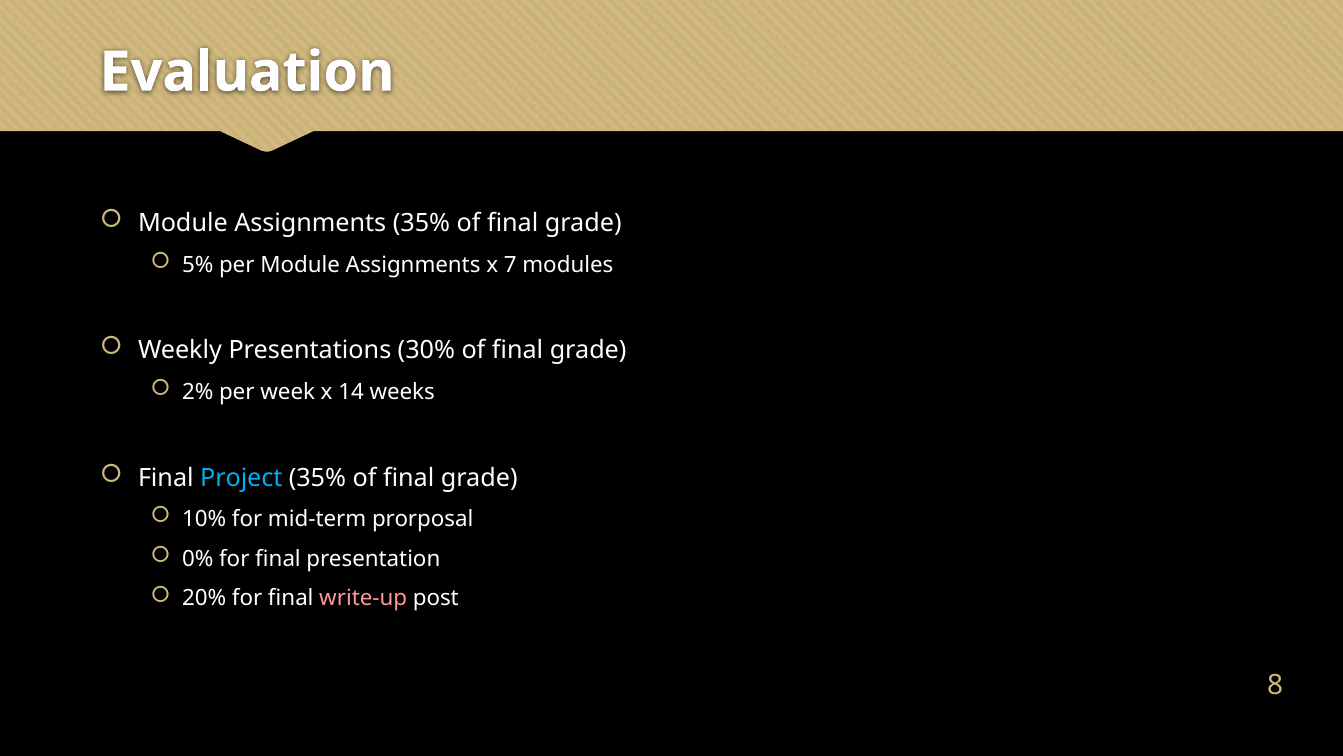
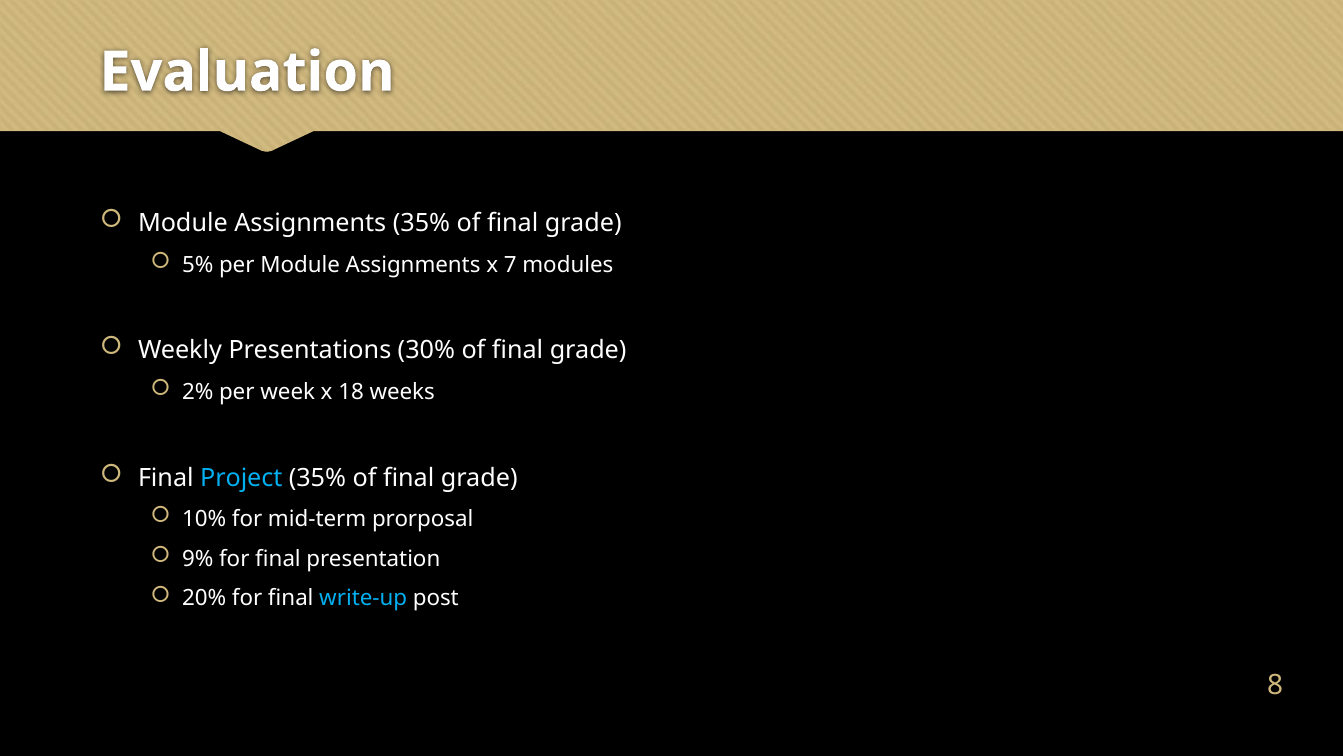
14: 14 -> 18 (351, 392)
0%: 0% -> 9% (198, 558)
write-up colour: pink -> light blue (363, 598)
